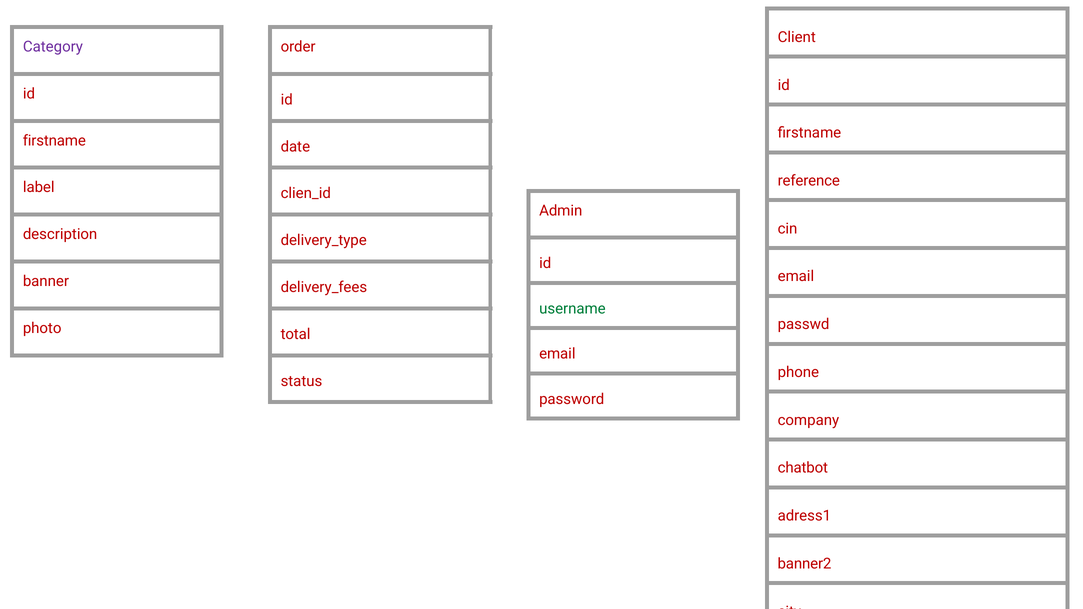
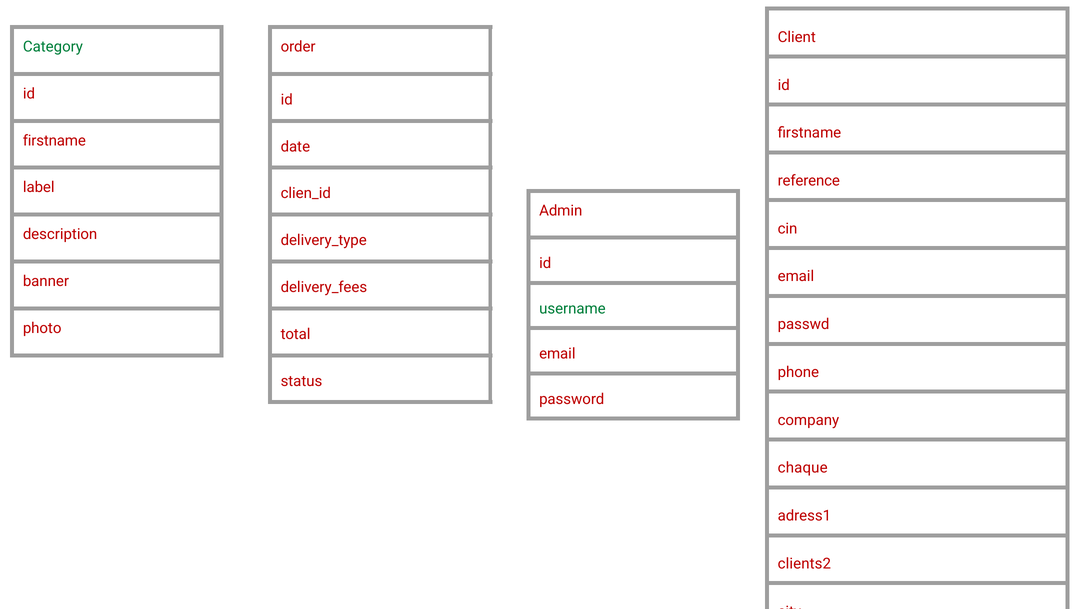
Category colour: purple -> green (53, 47)
chatbot: chatbot -> chaque (803, 468)
banner2: banner2 -> clients2 (804, 564)
